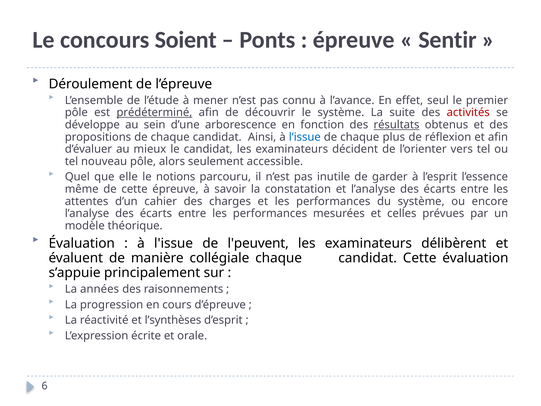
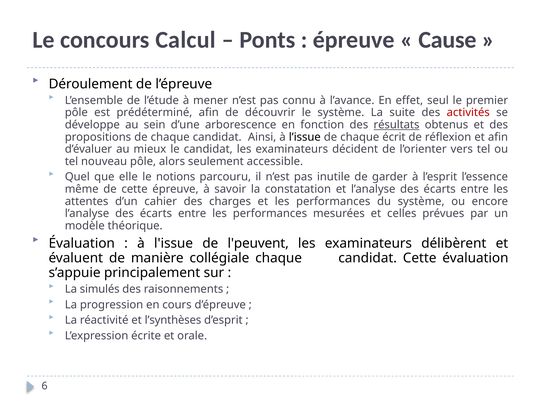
Soient: Soient -> Calcul (186, 40)
Sentir: Sentir -> Cause (448, 40)
prédéterminé underline: present -> none (154, 113)
l’issue colour: blue -> black (305, 137)
plus: plus -> écrit (394, 137)
années: années -> simulés (100, 289)
